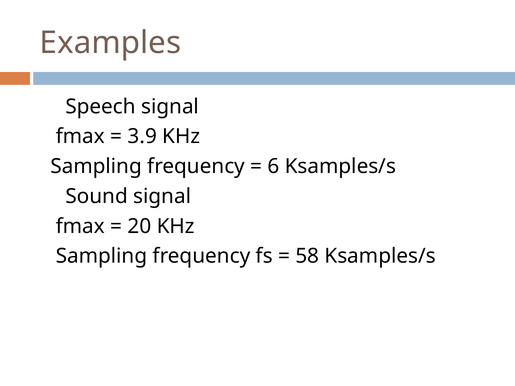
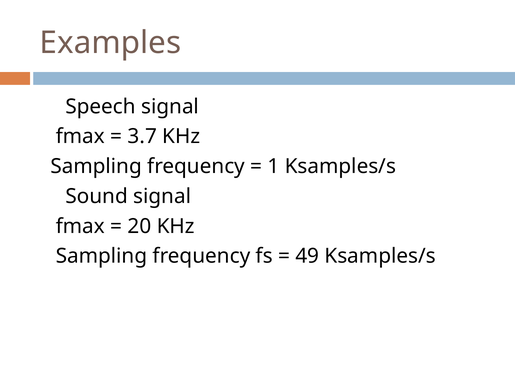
3.9: 3.9 -> 3.7 (142, 137)
6: 6 -> 1 (273, 166)
58: 58 -> 49 (307, 256)
